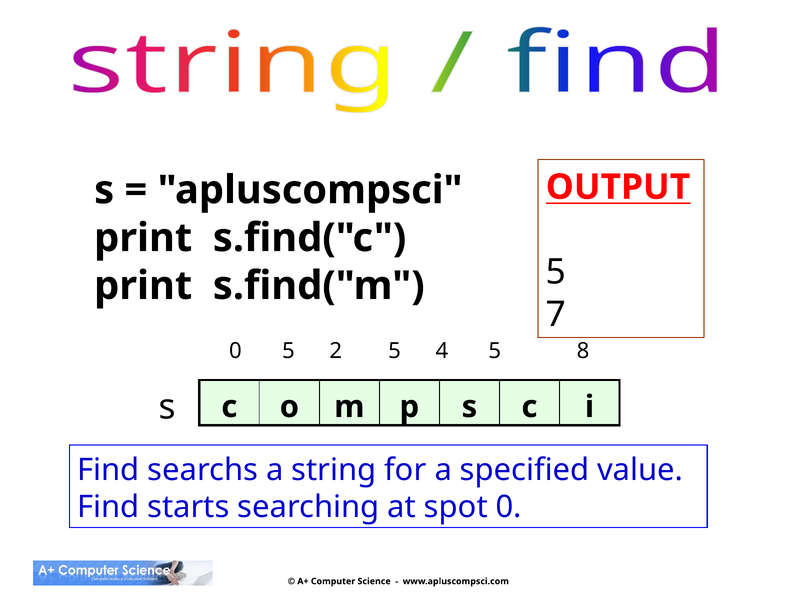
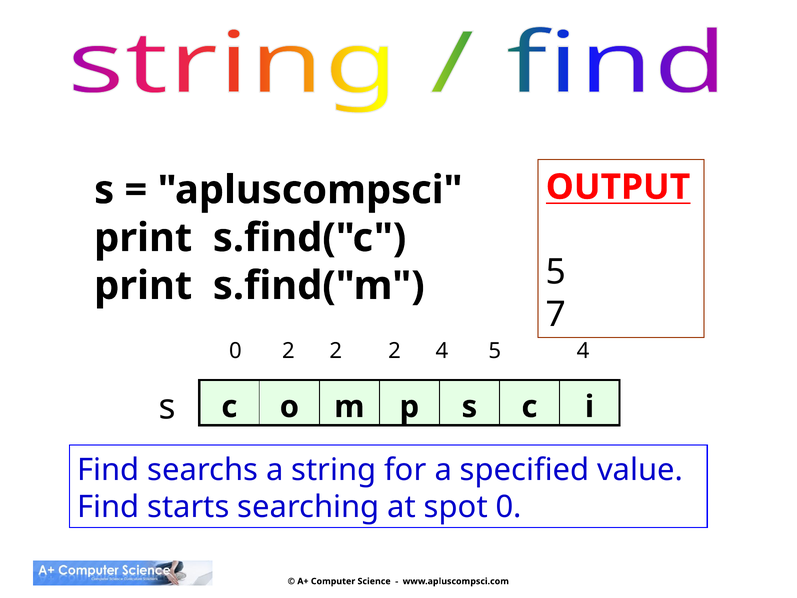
0 5: 5 -> 2 (288, 351)
5: 5 -> 2 (395, 351)
5 8: 8 -> 4 (583, 351)
